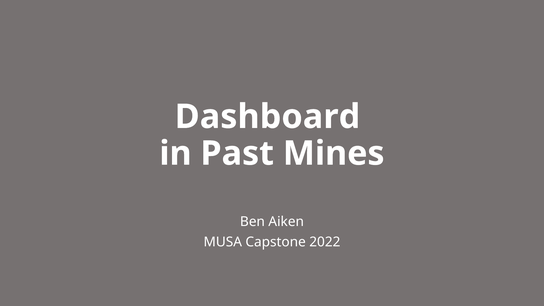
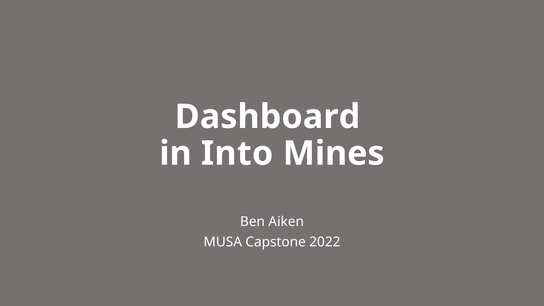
Past: Past -> Into (237, 153)
